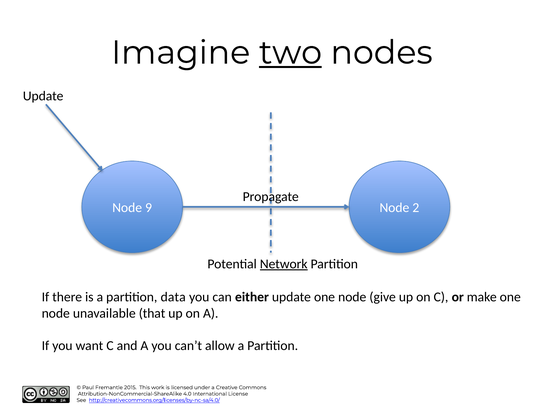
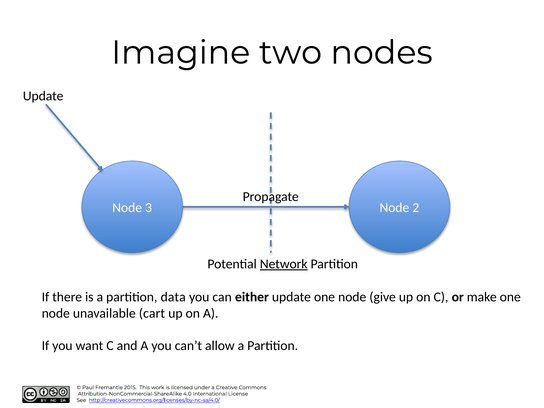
two underline: present -> none (290, 53)
9: 9 -> 3 (149, 208)
that: that -> cart (152, 313)
